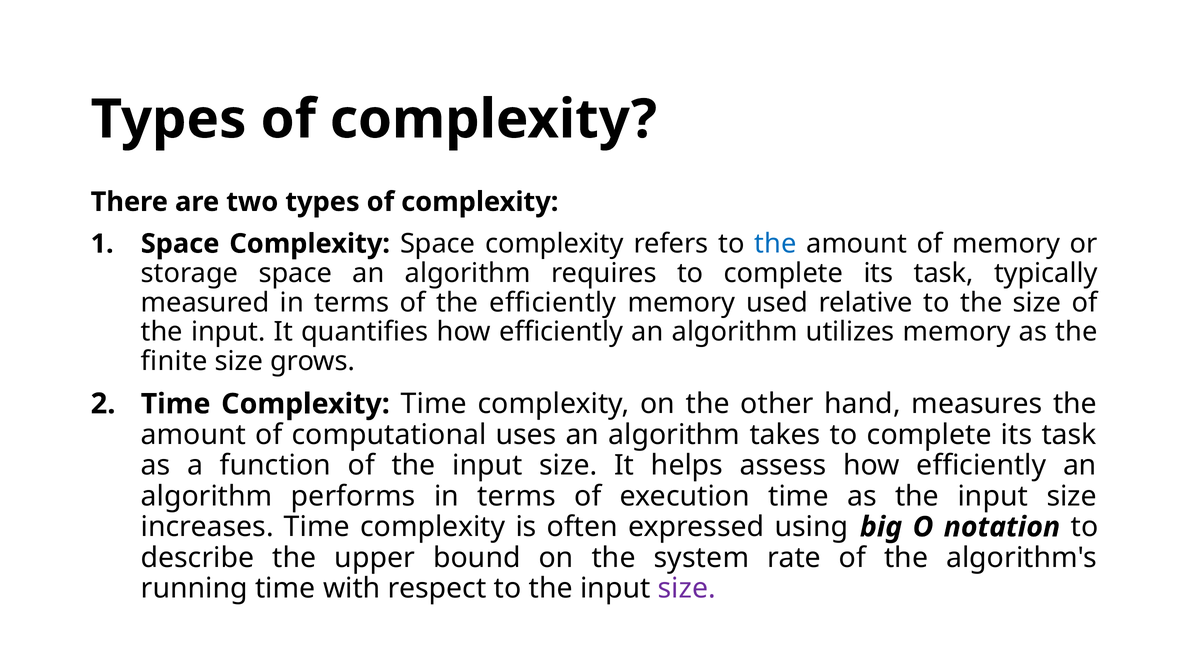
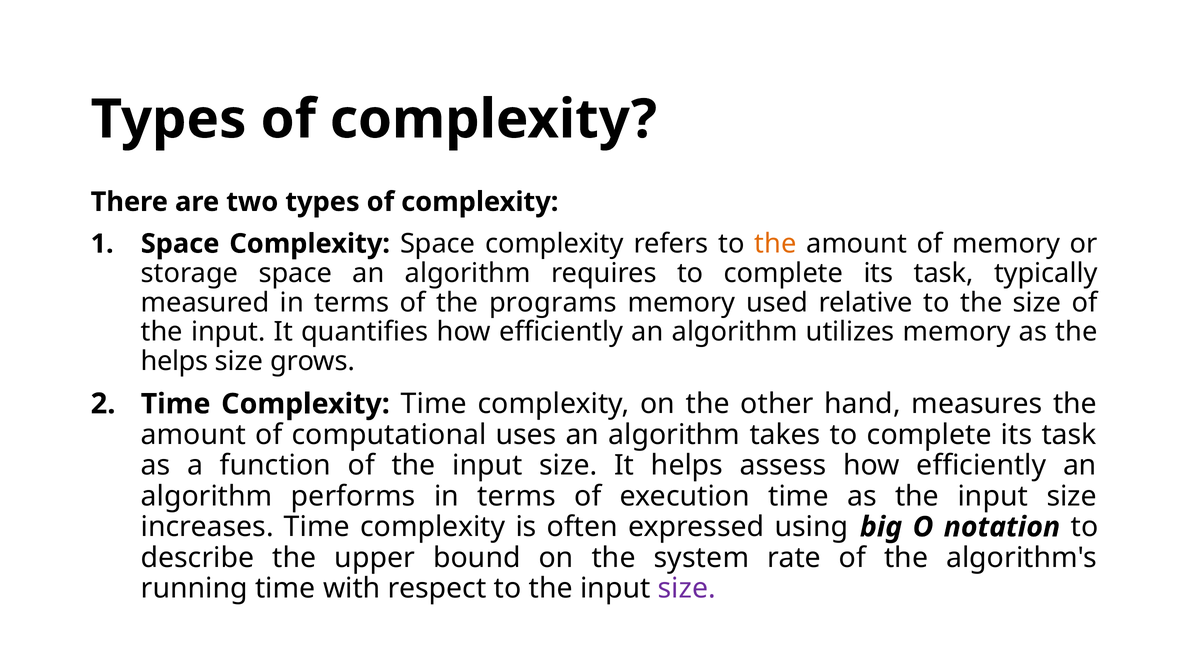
the colour: blue -> orange (775, 244)
the efficiently: efficiently -> programs (553, 302)
finite: finite -> helps (174, 361)
